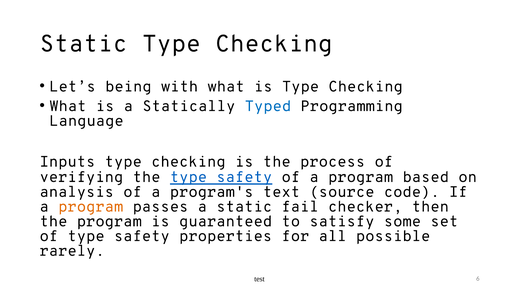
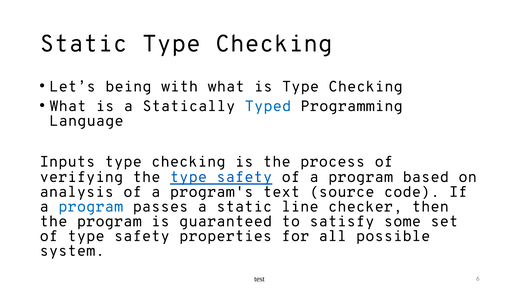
program colour: orange -> blue (91, 207)
fail: fail -> line (300, 207)
rarely: rarely -> system (72, 251)
